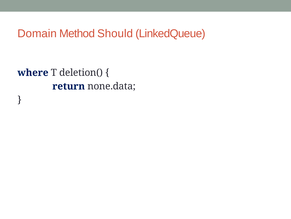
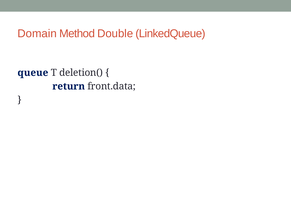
Should: Should -> Double (115, 34)
where: where -> queue (33, 72)
none.data: none.data -> front.data (112, 86)
